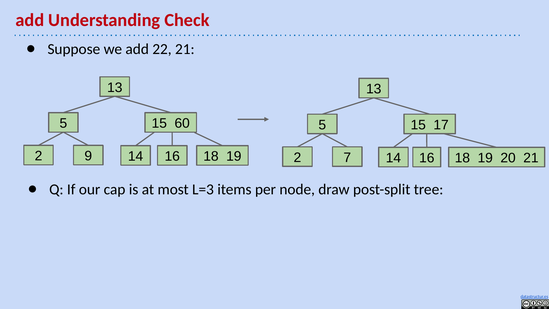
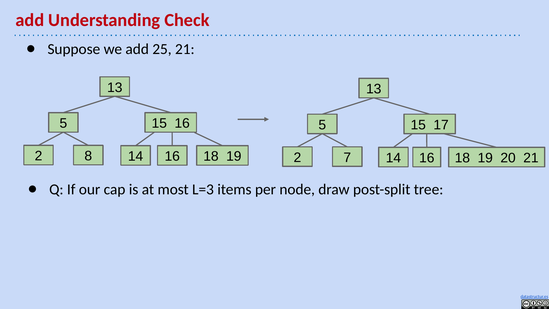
22: 22 -> 25 (162, 49)
15 60: 60 -> 16 (182, 123)
9: 9 -> 8 (88, 156)
